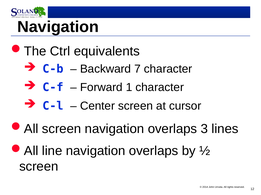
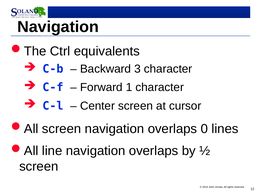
7: 7 -> 3 (137, 69)
3: 3 -> 0 (204, 129)
